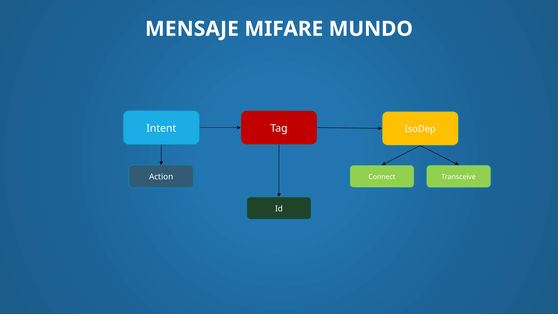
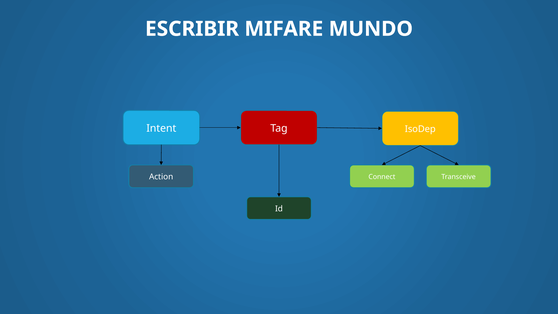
MENSAJE: MENSAJE -> ESCRIBIR (192, 29)
